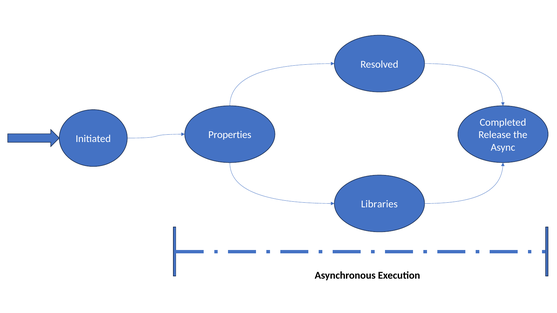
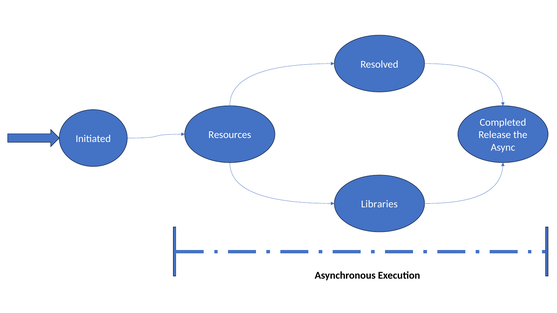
Properties: Properties -> Resources (230, 135)
